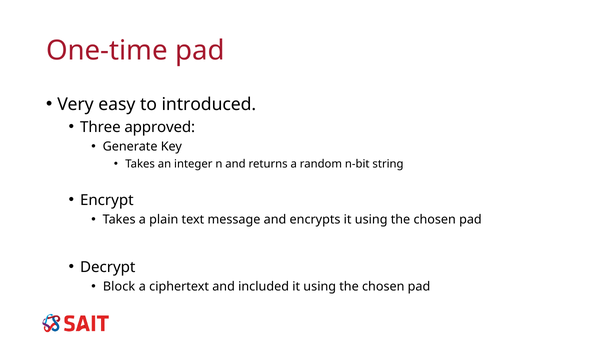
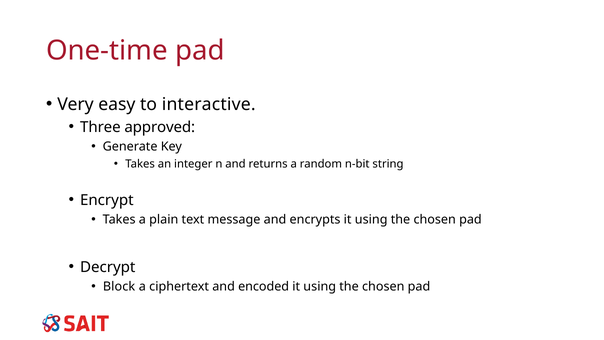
introduced: introduced -> interactive (209, 104)
included: included -> encoded (264, 287)
